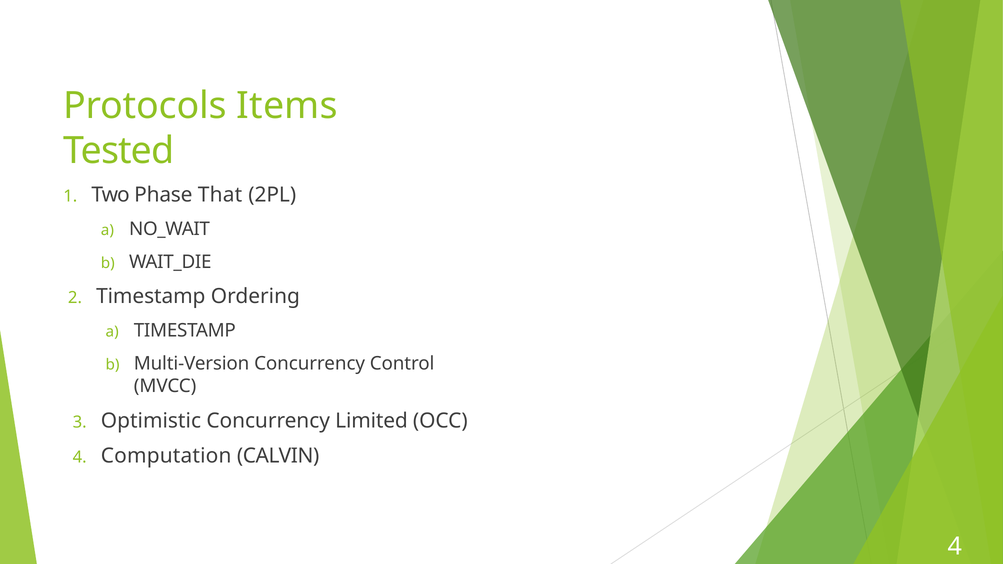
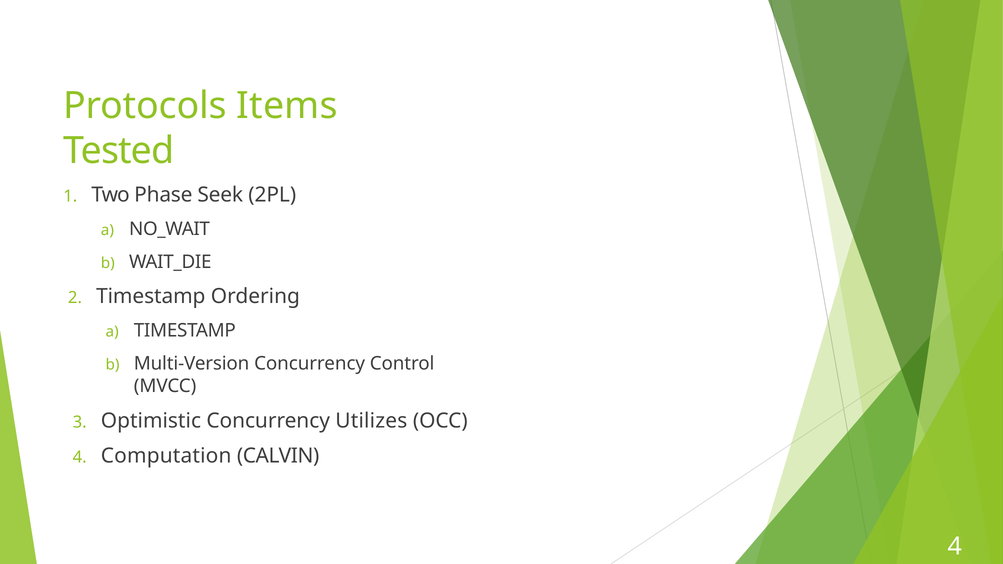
That: That -> Seek (220, 195)
Limited: Limited -> Utilizes (371, 421)
